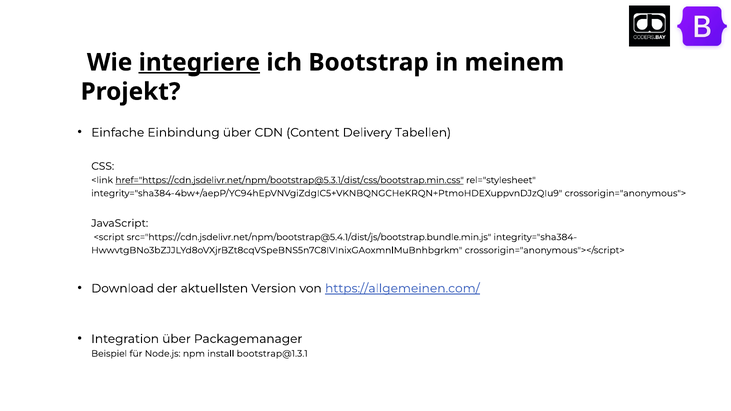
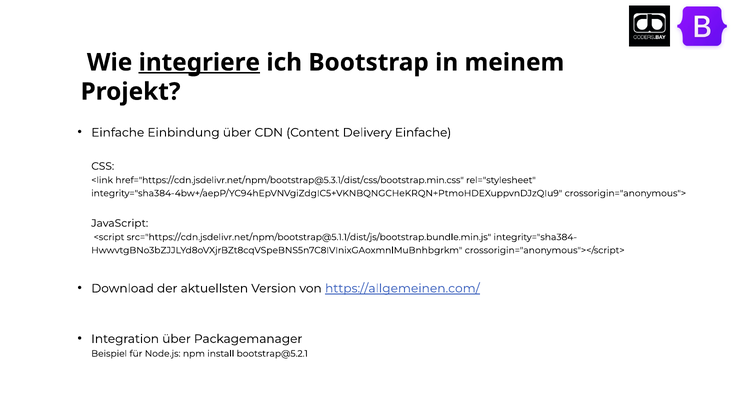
Delivery Tabellen: Tabellen -> Einfache (423, 133)
href="https://cdn.jsdelivr.net/npm/bootstrap@5.3.1/dist/css/bootstrap.min.css underline: present -> none (290, 180)
src="https://cdn.jsdelivr.net/npm/bootstrap@5.4.1/dist/js/bootstrap.bundle.min.js: src="https://cdn.jsdelivr.net/npm/bootstrap@5.4.1/dist/js/bootstrap.bundle.min.js -> src="https://cdn.jsdelivr.net/npm/bootstrap@5.1.1/dist/js/bootstrap.bundle.min.js (309, 237)
bootstrap@1.3.1: bootstrap@1.3.1 -> bootstrap@5.2.1 (272, 354)
